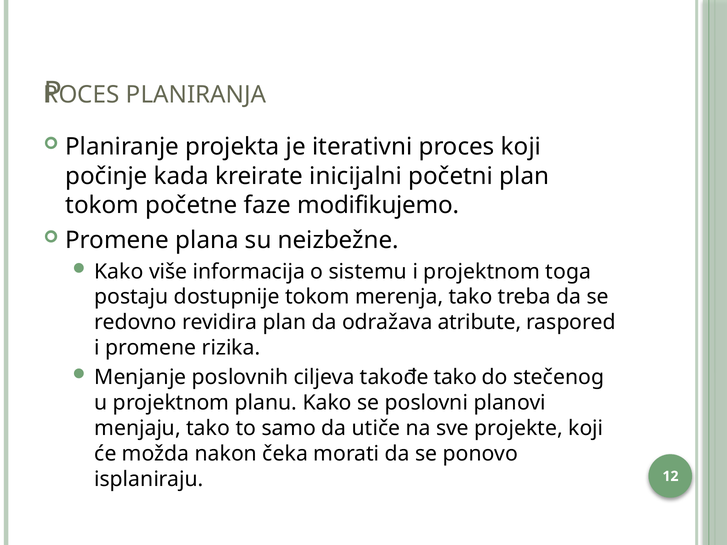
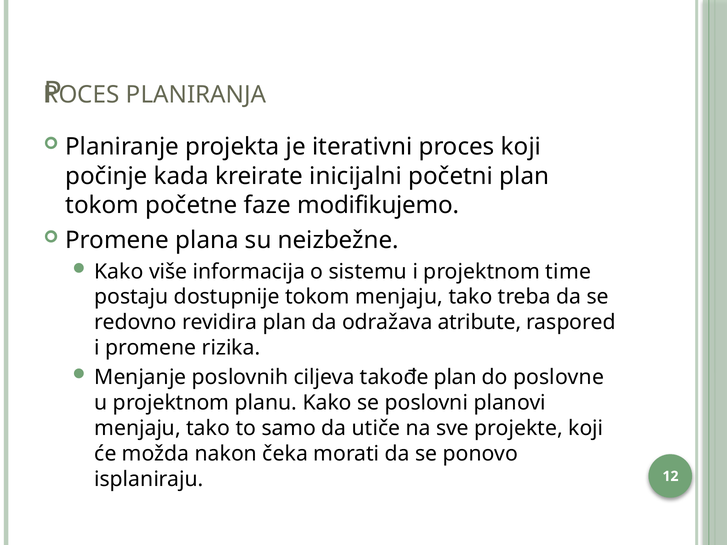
toga: toga -> time (568, 272)
tokom merenja: merenja -> menjaju (399, 297)
takođe tako: tako -> plan (455, 378)
stečenog: stečenog -> poslovne (559, 378)
